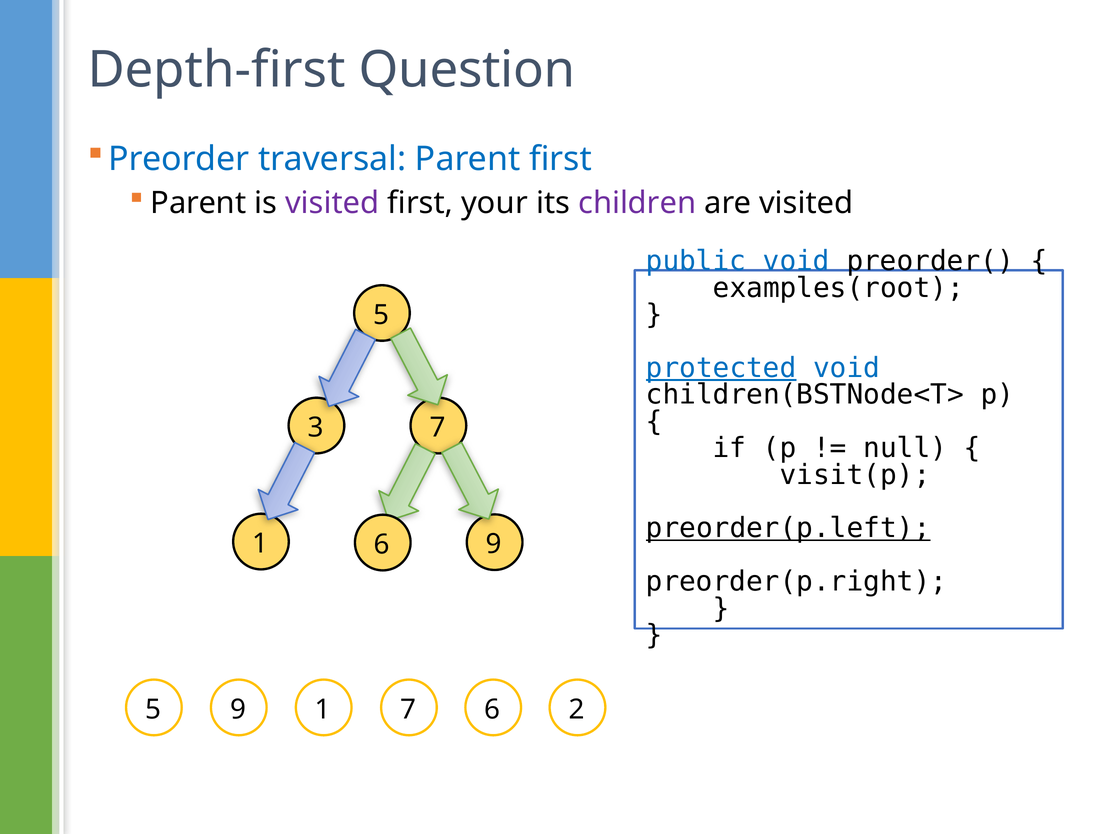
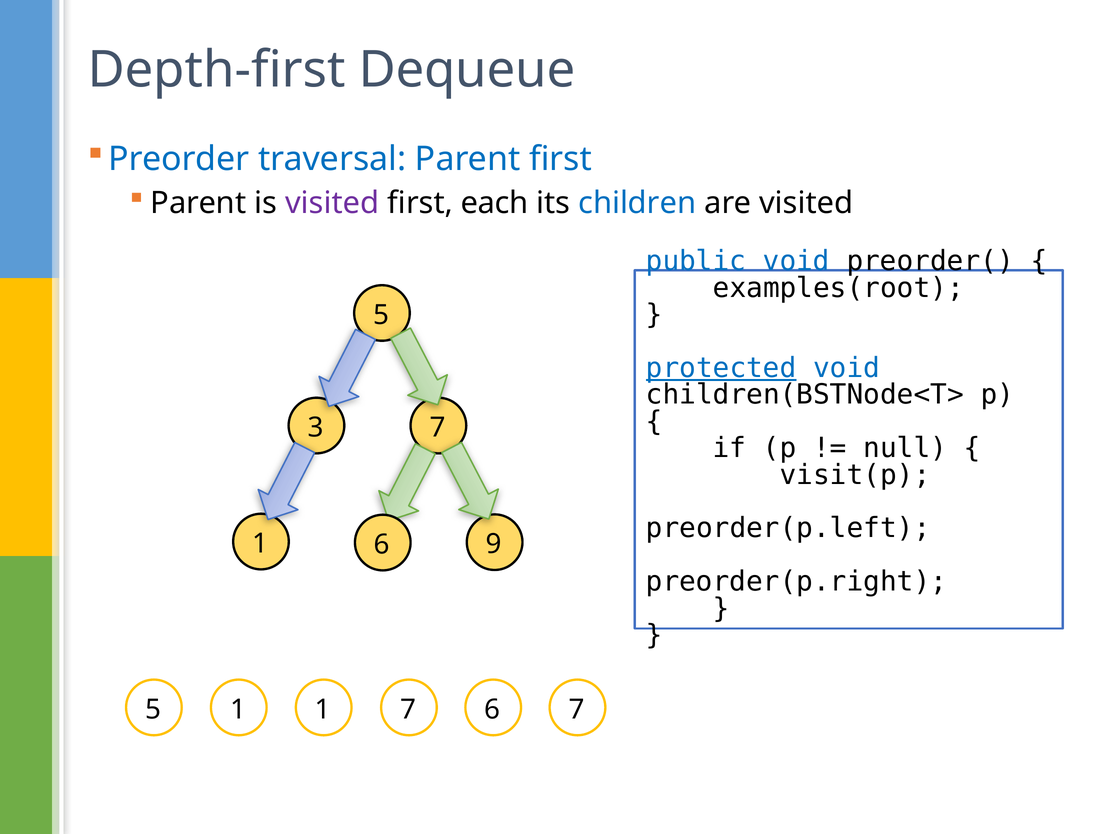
Question: Question -> Dequeue (467, 70)
your: your -> each (495, 203)
children colour: purple -> blue (637, 203)
preorder(p.left underline: present -> none (788, 529)
5 9: 9 -> 1 (238, 710)
7 2: 2 -> 7 (577, 710)
